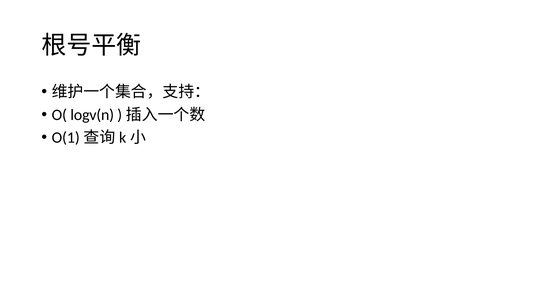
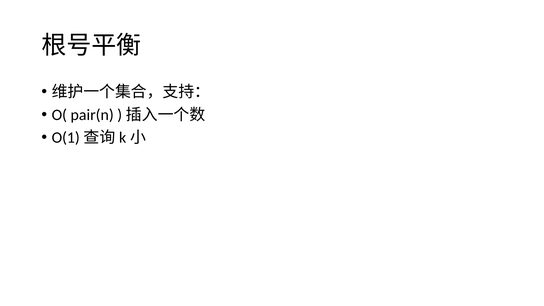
logv(n: logv(n -> pair(n (92, 115)
